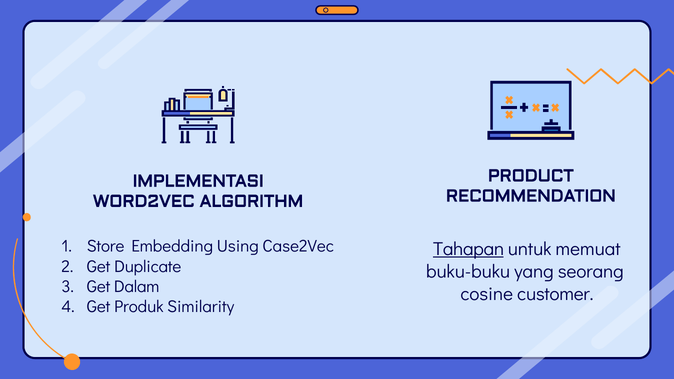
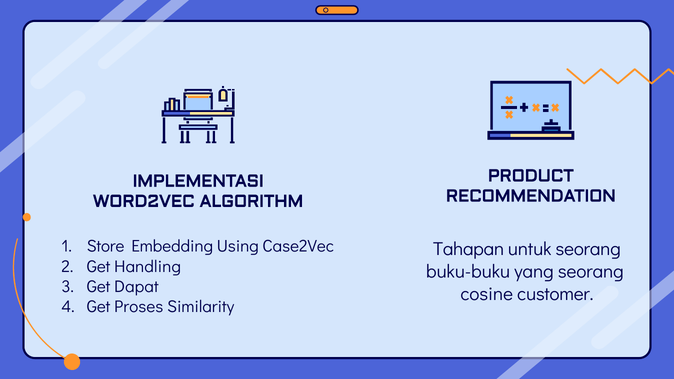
Tahapan underline: present -> none (469, 249)
untuk memuat: memuat -> seorang (588, 249)
Duplicate: Duplicate -> Handling (148, 267)
Dalam: Dalam -> Dapat (136, 287)
Produk: Produk -> Proses (139, 307)
